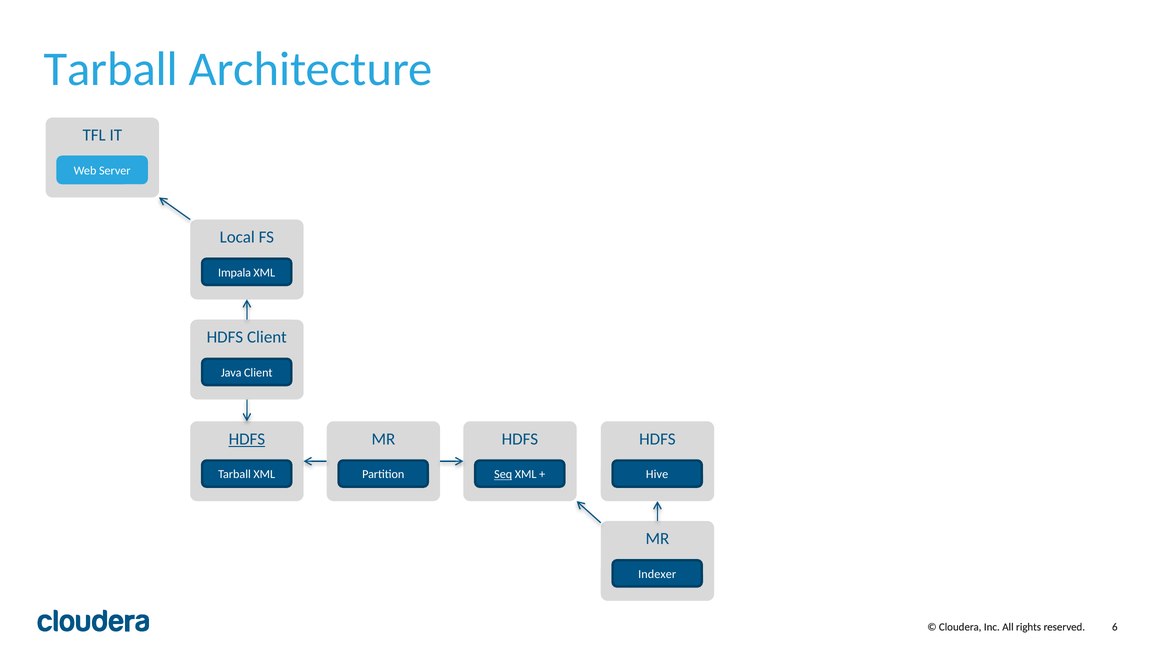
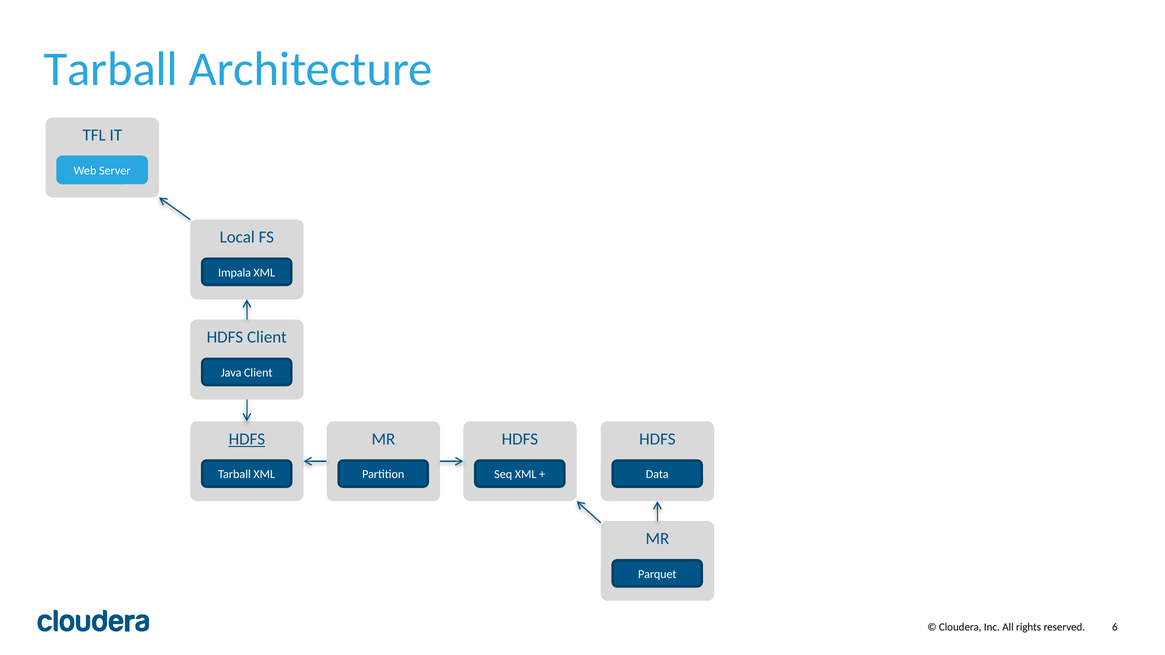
Seq underline: present -> none (503, 475)
Hive: Hive -> Data (657, 475)
Indexer: Indexer -> Parquet (657, 575)
